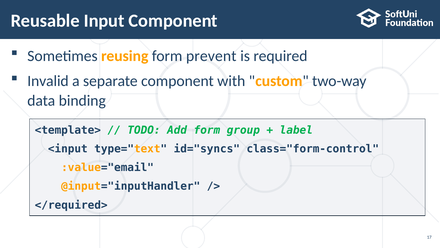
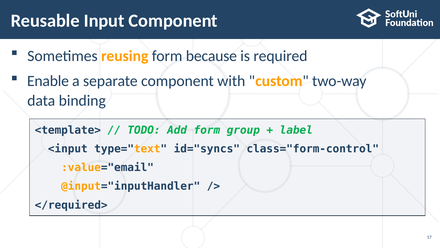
prevent: prevent -> because (211, 56)
Invalid: Invalid -> Enable (48, 81)
